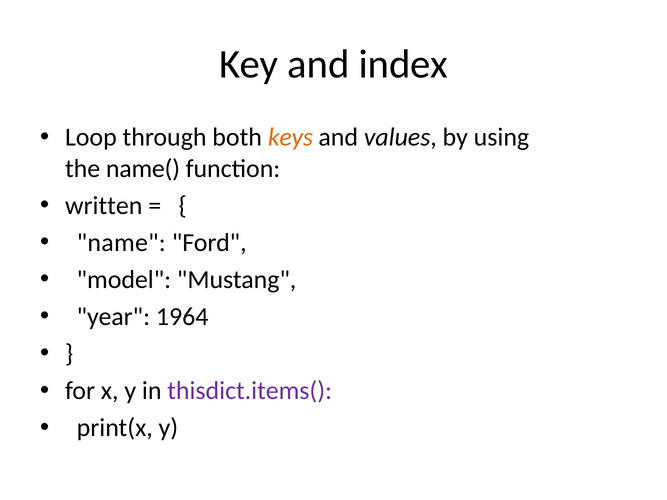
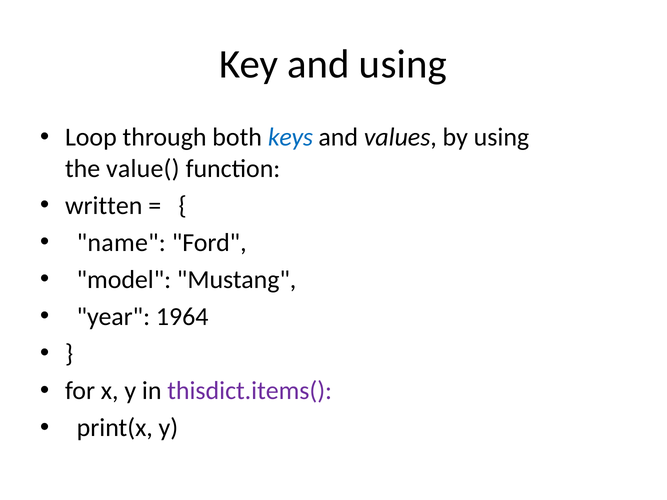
and index: index -> using (403, 65)
keys colour: orange -> blue (290, 137)
name(: name( -> value( (143, 169)
